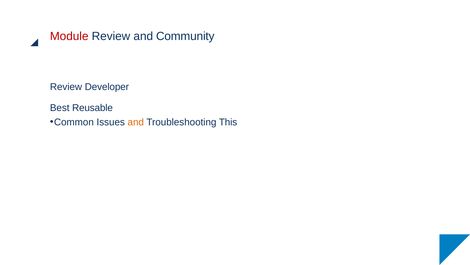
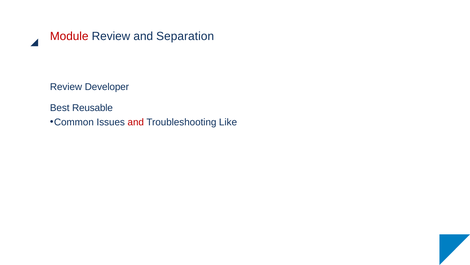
Community: Community -> Separation (185, 36)
and colour: orange -> red (136, 122)
This: This -> Like (228, 122)
